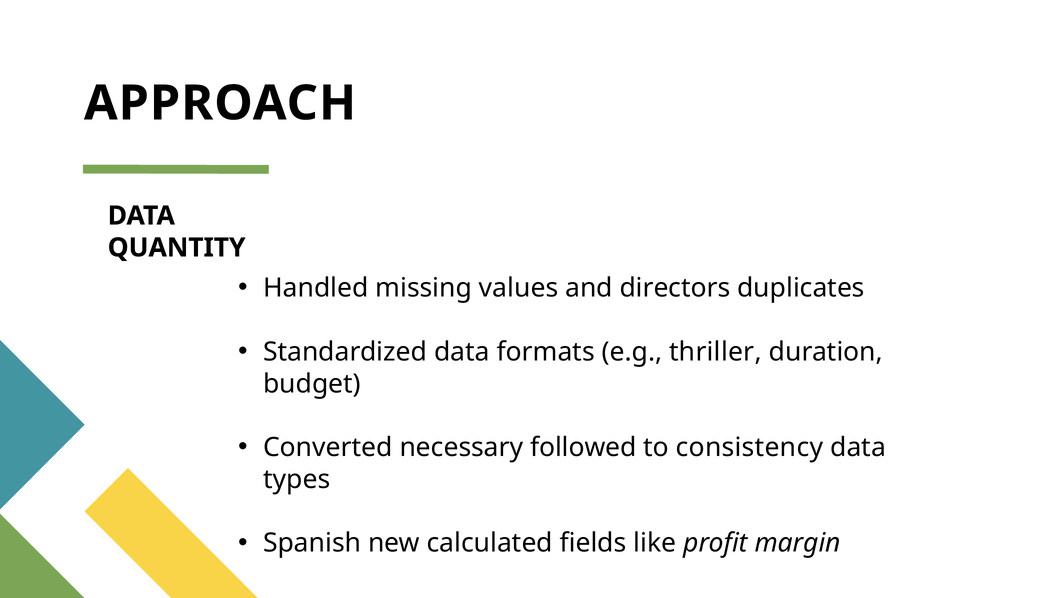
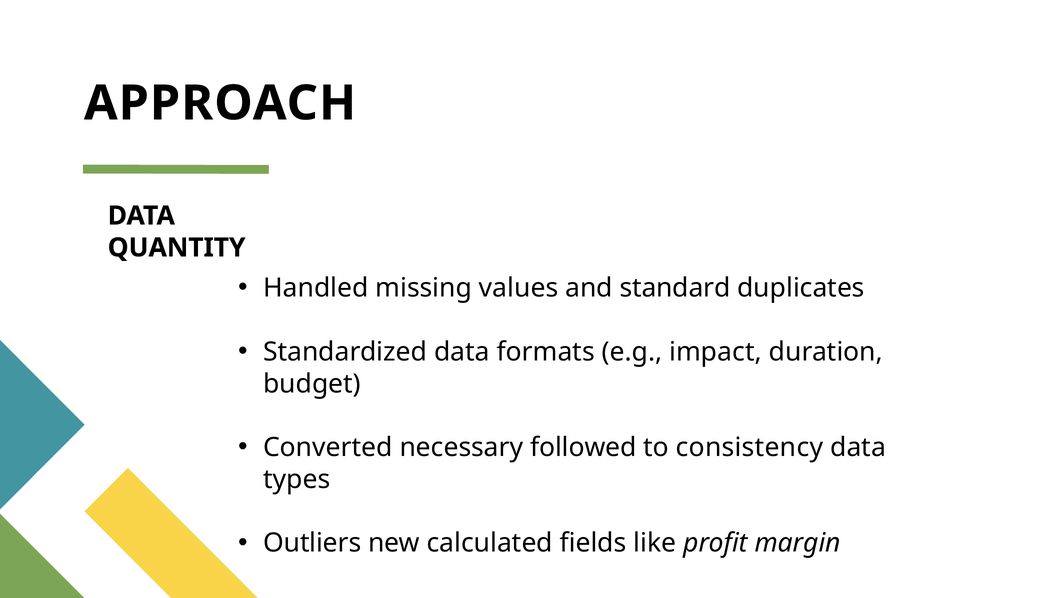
directors: directors -> standard (675, 288)
thriller: thriller -> impact (716, 351)
Spanish: Spanish -> Outliers (312, 543)
